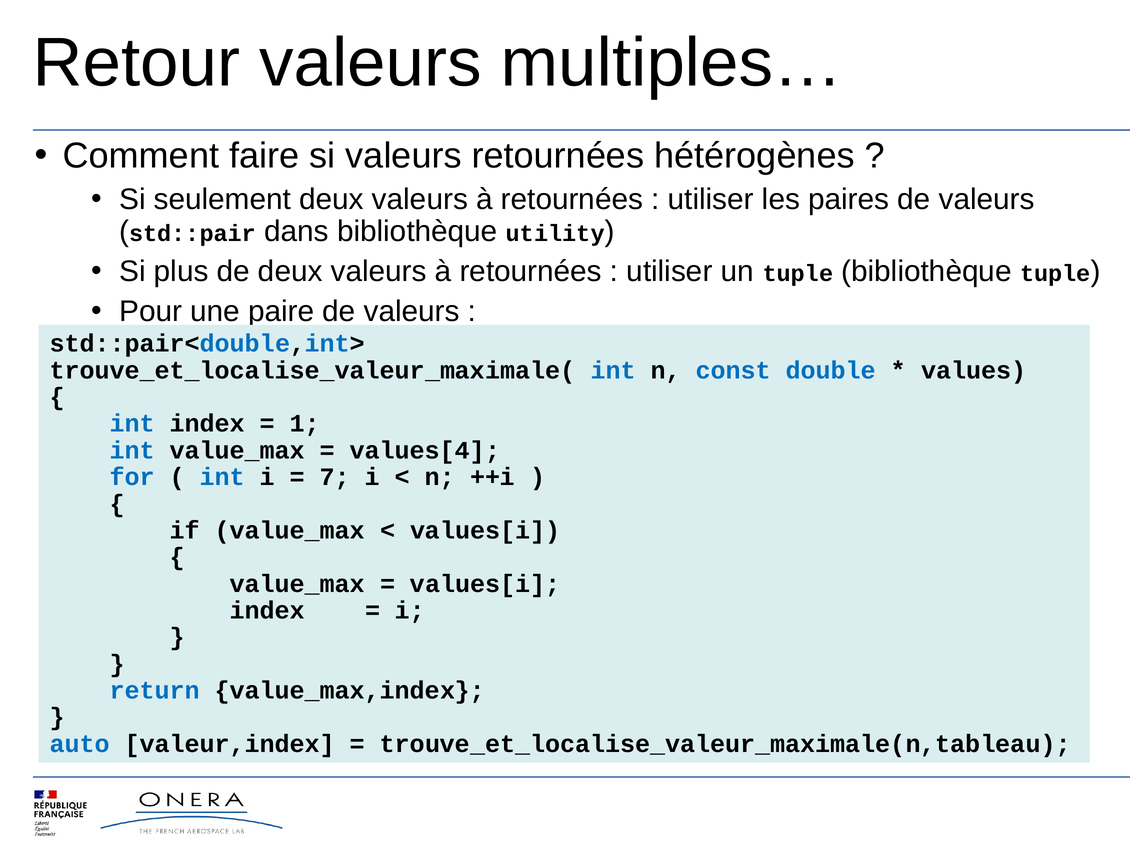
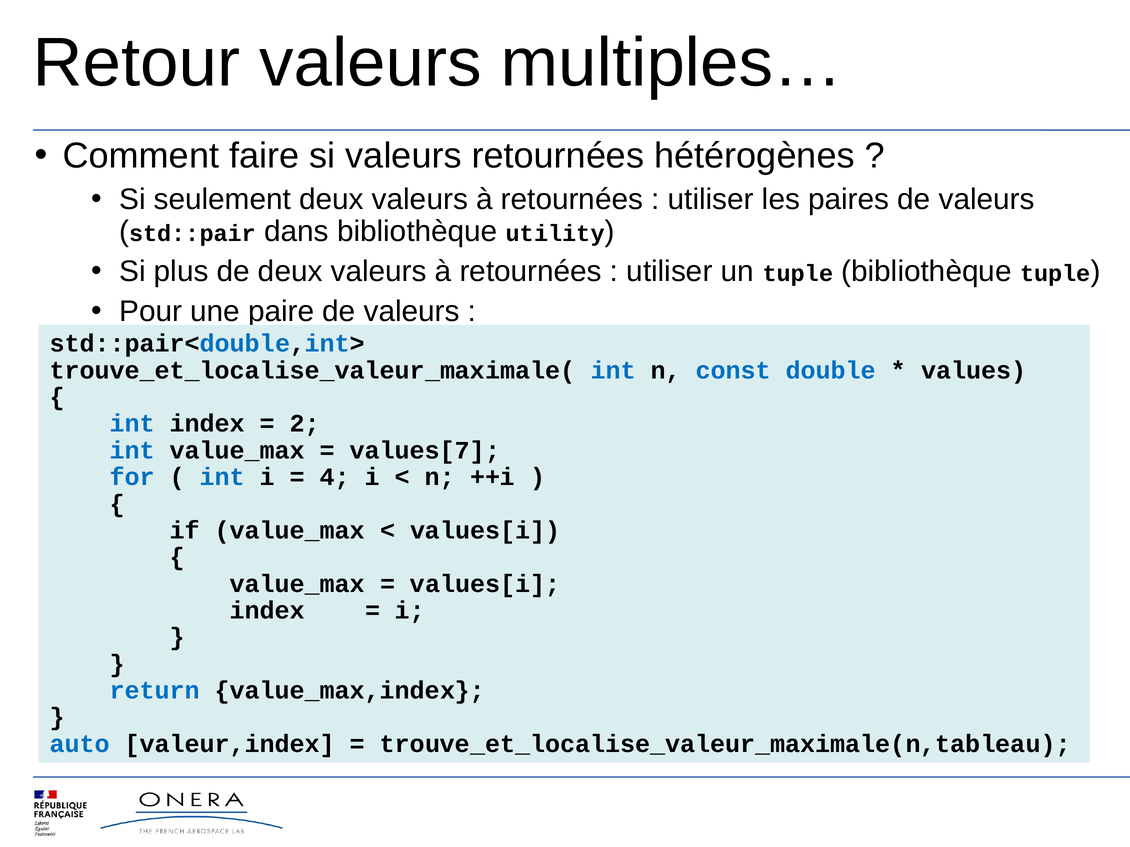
1: 1 -> 2 (305, 424)
values[4: values[4 -> values[7 (425, 451)
7: 7 -> 4 (335, 477)
